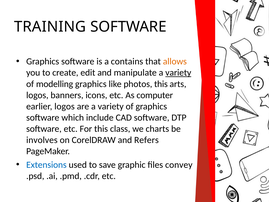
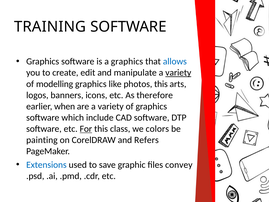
a contains: contains -> graphics (127, 61)
allows colour: orange -> blue (175, 61)
computer: computer -> therefore (155, 95)
earlier logos: logos -> when (65, 106)
For underline: none -> present (86, 129)
charts: charts -> colors (157, 129)
involves: involves -> painting (42, 140)
